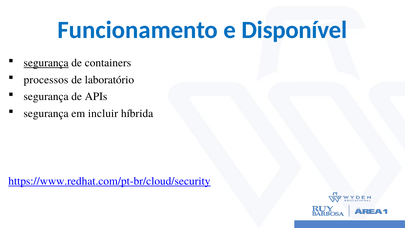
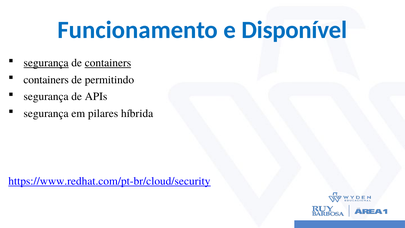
containers underline: none -> present (108, 63)
processos: processos -> containers (46, 80)
laboratório: laboratório -> permitindo (109, 80)
incluir: incluir -> pilares (103, 113)
